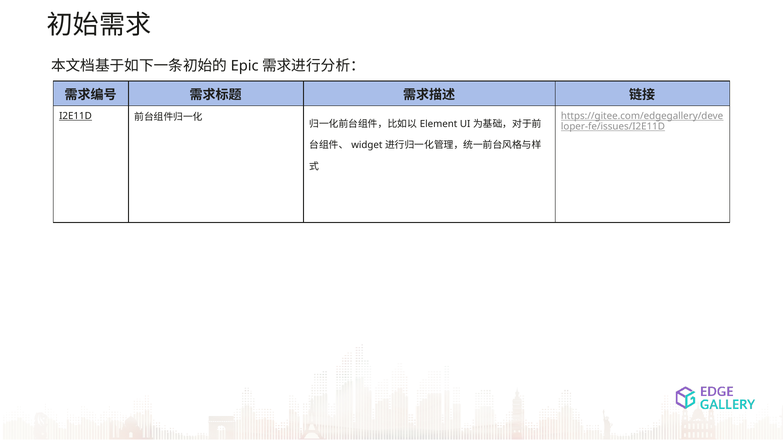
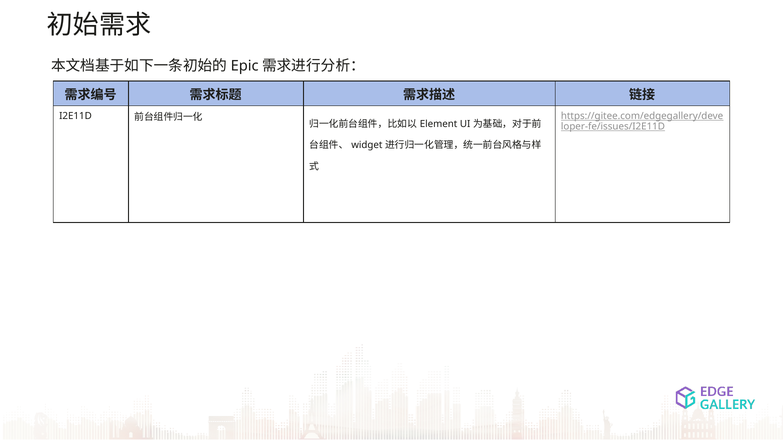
I2E11D underline: present -> none (75, 116)
